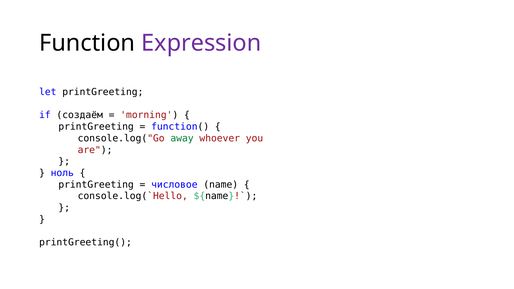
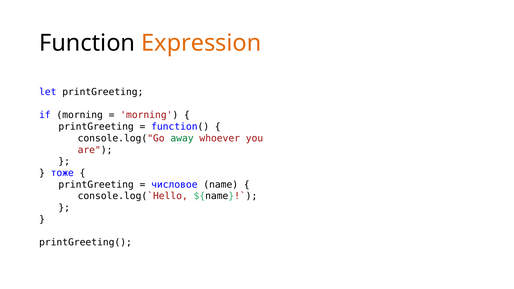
Expression colour: purple -> orange (201, 43)
if создаём: создаём -> morning (80, 115)
ноль: ноль -> тоже (62, 173)
